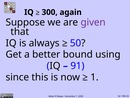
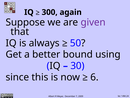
91: 91 -> 30 (77, 65)
1: 1 -> 6 (94, 77)
